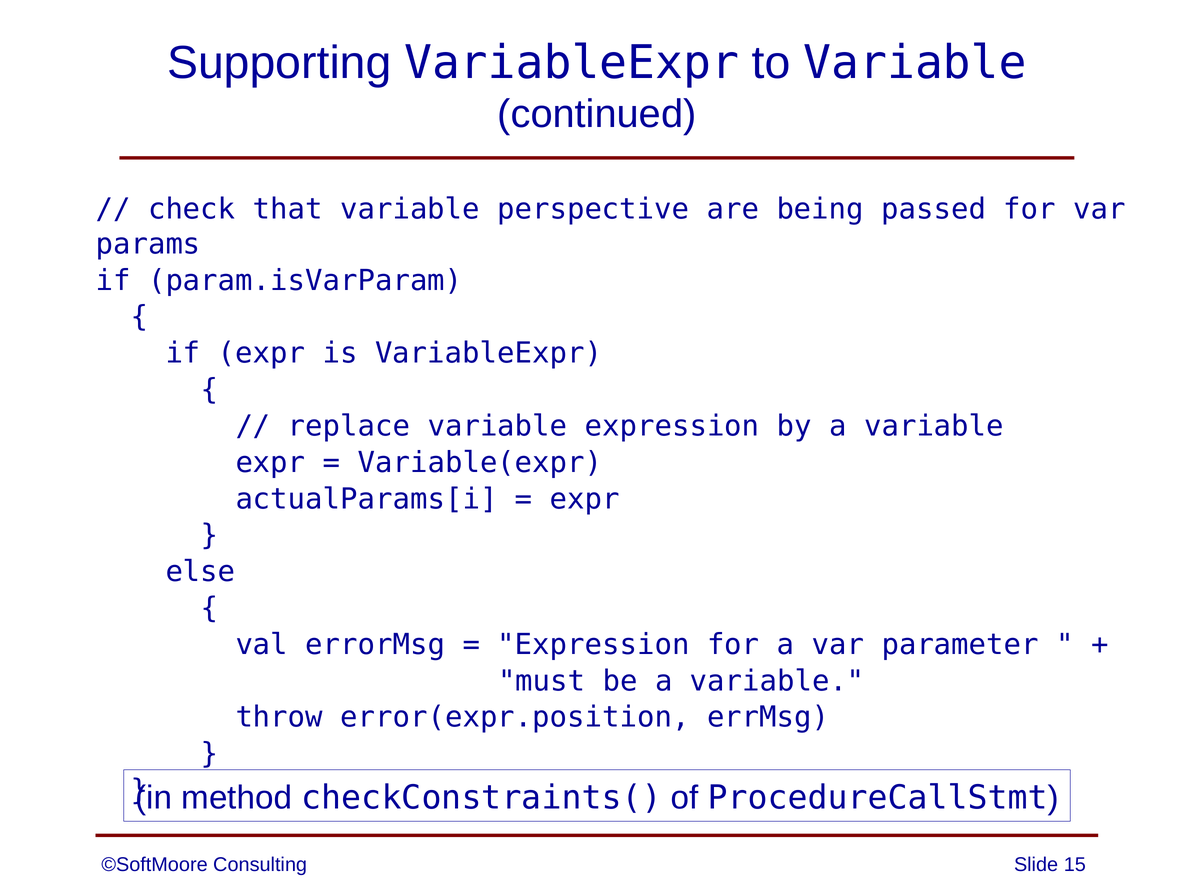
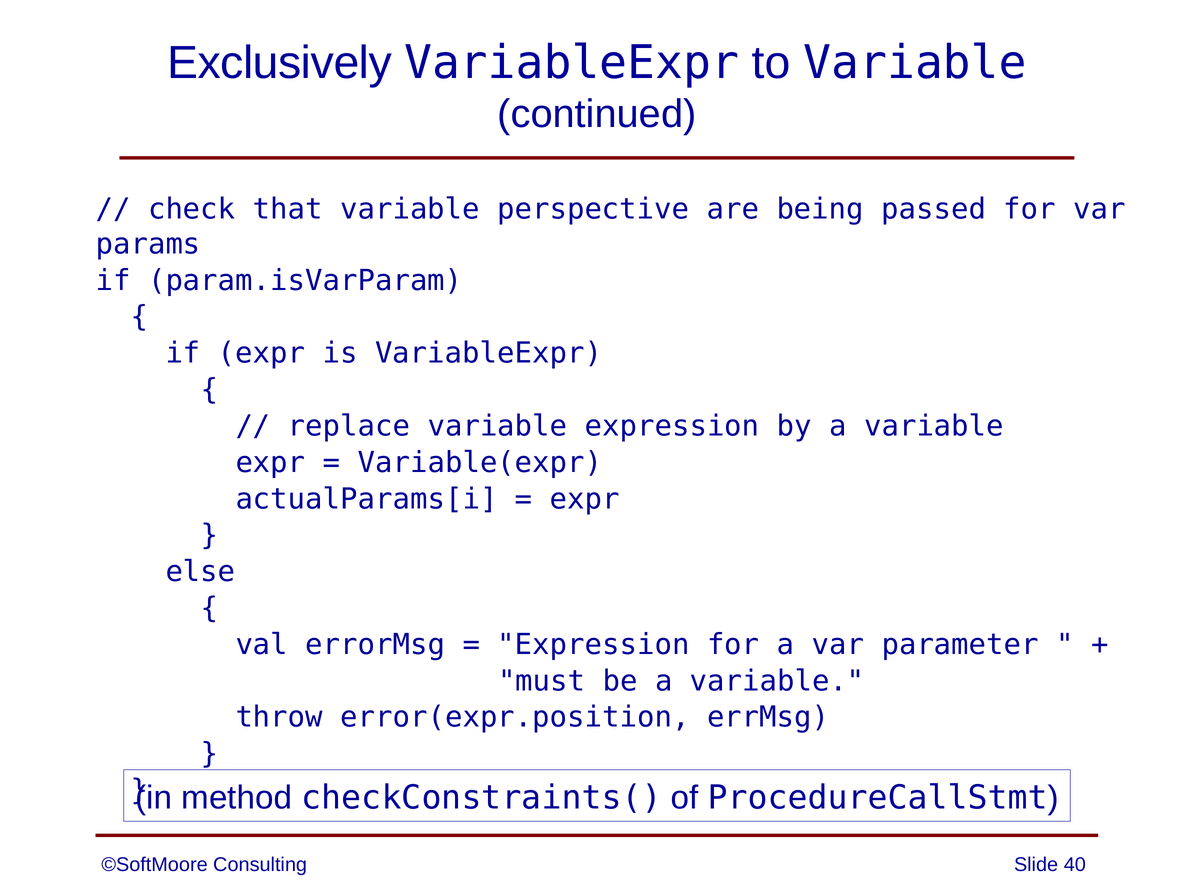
Supporting: Supporting -> Exclusively (280, 63)
15: 15 -> 40 (1075, 865)
